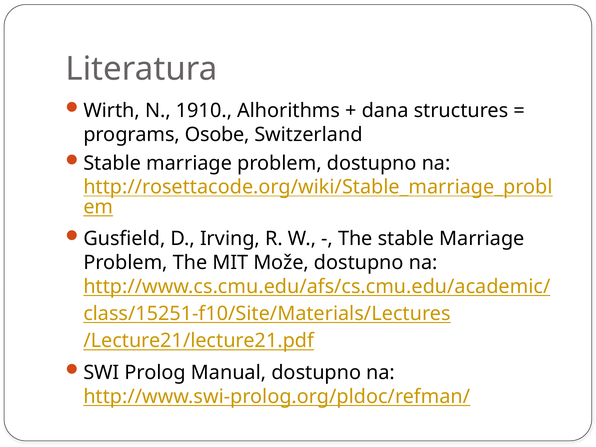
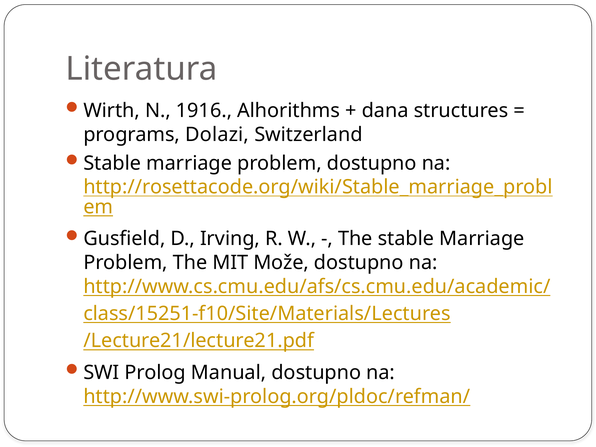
1910: 1910 -> 1916 (204, 111)
Osobe: Osobe -> Dolazi (217, 134)
